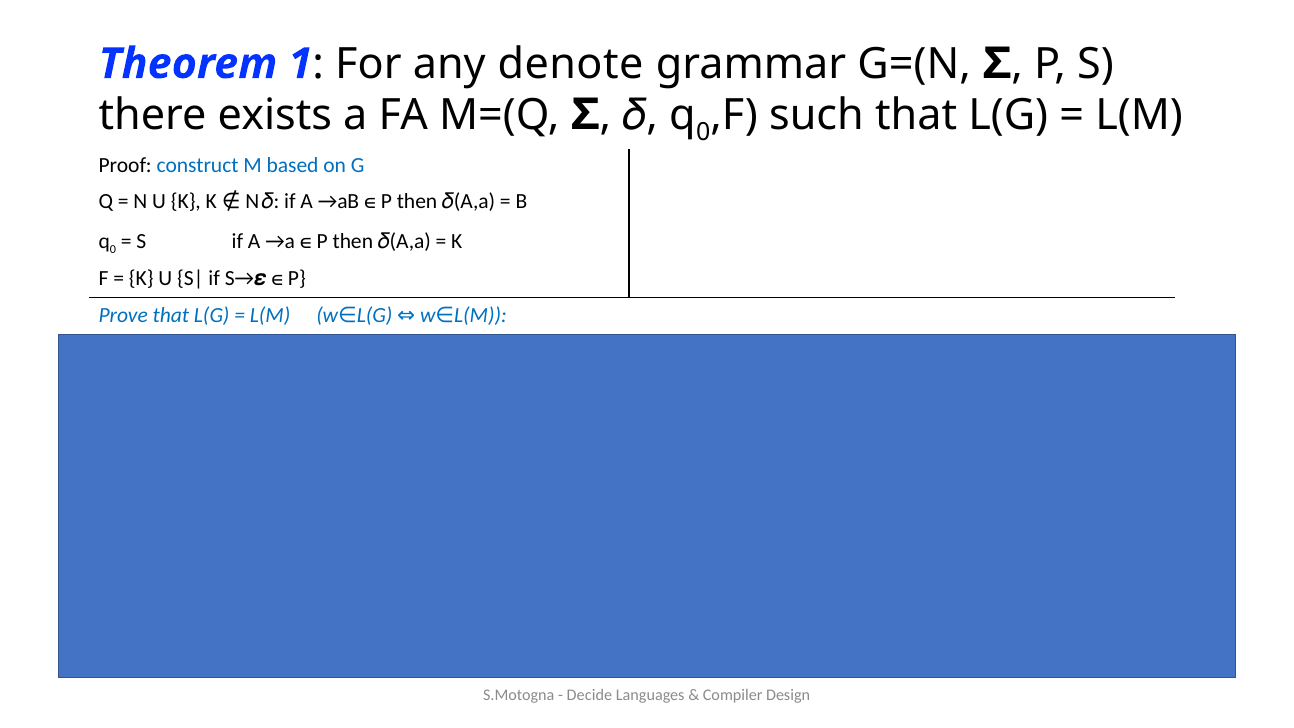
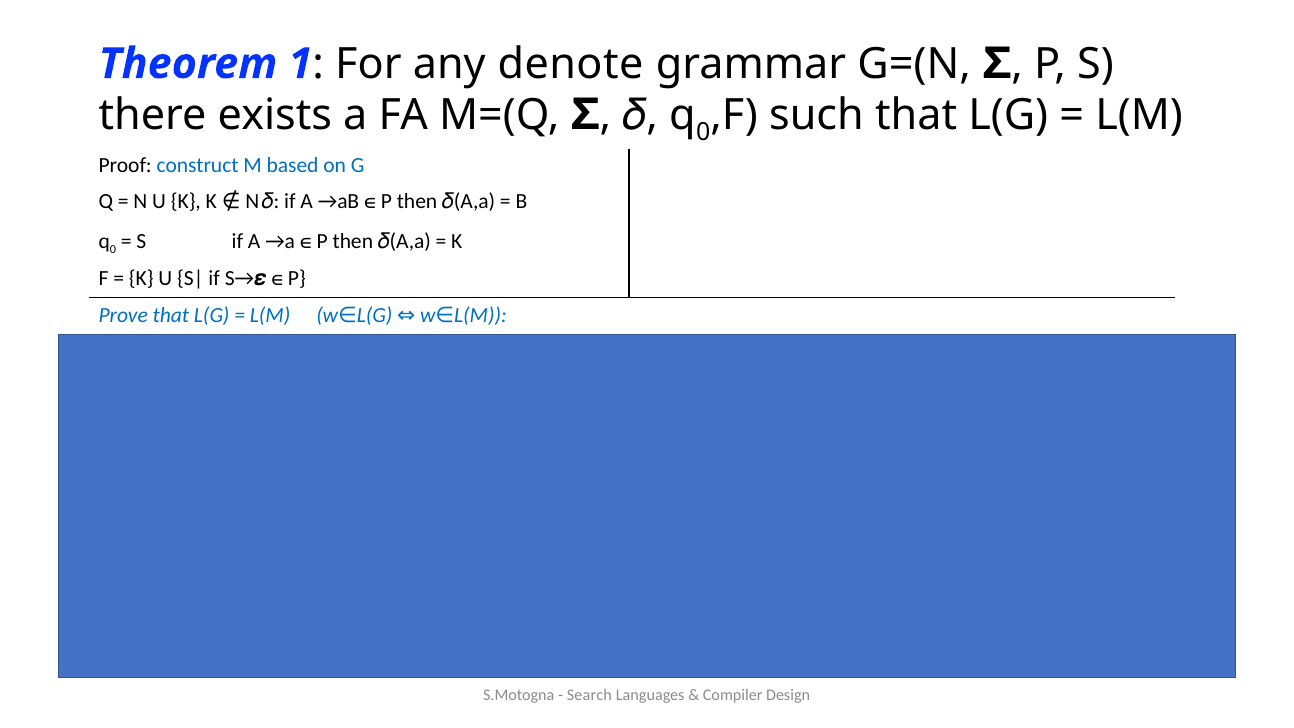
Decide: Decide -> Search (589, 695)
